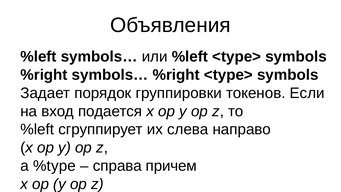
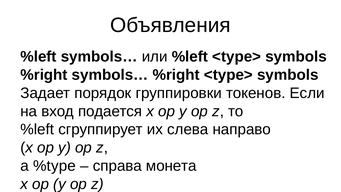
причем: причем -> монета (171, 166)
